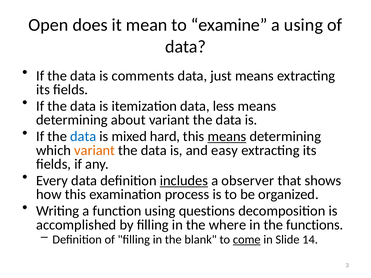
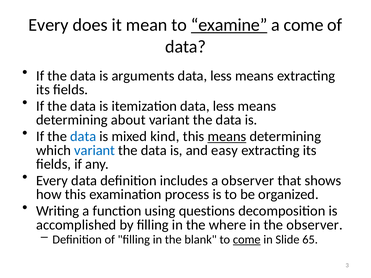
Open: Open -> Every (49, 25)
examine underline: none -> present (229, 25)
a using: using -> come (304, 25)
comments: comments -> arguments (143, 76)
just: just -> less (221, 76)
hard: hard -> kind (165, 137)
variant colour: orange -> blue (95, 150)
includes underline: present -> none (184, 181)
the functions: functions -> observer (315, 225)
14: 14 -> 65 (310, 240)
